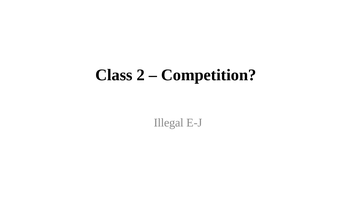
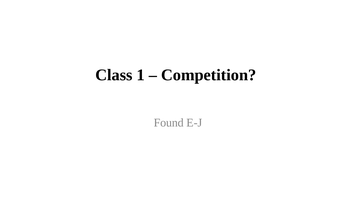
2: 2 -> 1 (141, 75)
Illegal: Illegal -> Found (169, 123)
